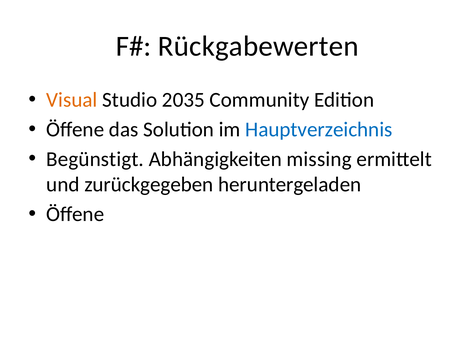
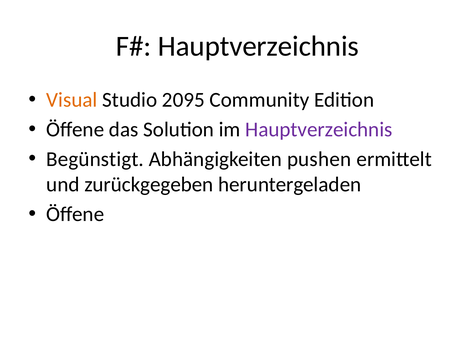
Rückgabewerten: Rückgabewerten -> Hauptverzeichnis (258, 46)
2035: 2035 -> 2095 (183, 100)
Hauptverzeichnis colour: blue -> purple (319, 129)
missing: missing -> pushen (319, 159)
